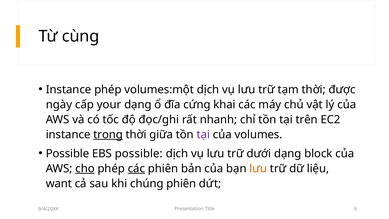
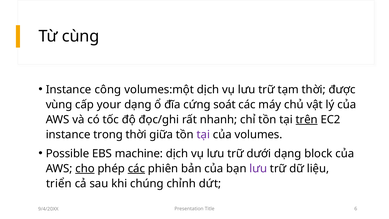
Instance phép: phép -> công (108, 89)
ngày: ngày -> vùng (59, 104)
khai: khai -> soát (224, 104)
trên underline: none -> present (307, 119)
trong underline: present -> none (108, 134)
EBS possible: possible -> machine (139, 153)
lưu colour: orange -> purple (258, 168)
want: want -> triển (59, 183)
chúng phiên: phiên -> chỉnh (181, 183)
